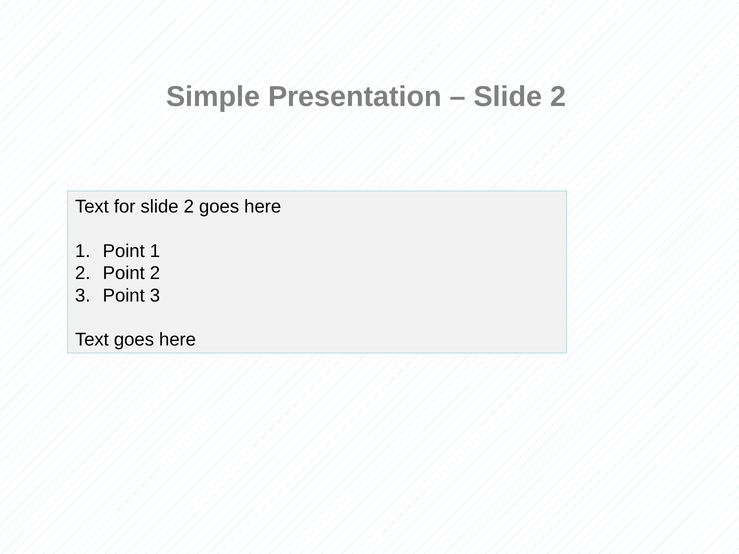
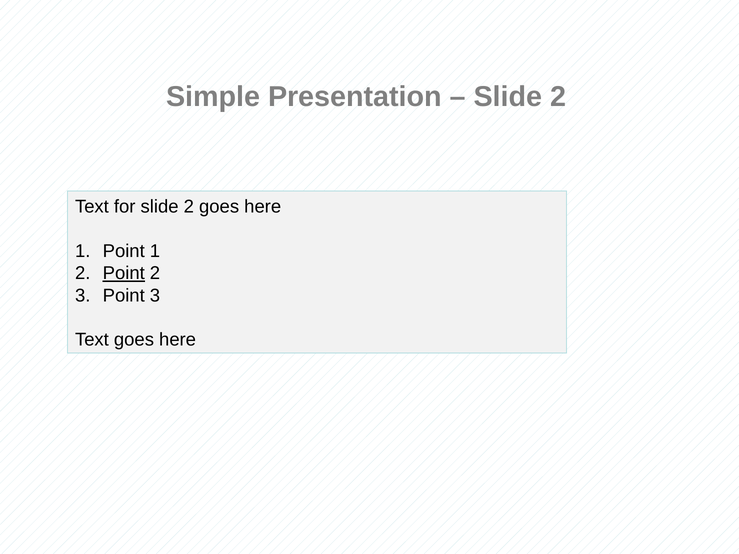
Point underline: none -> present (124, 273)
